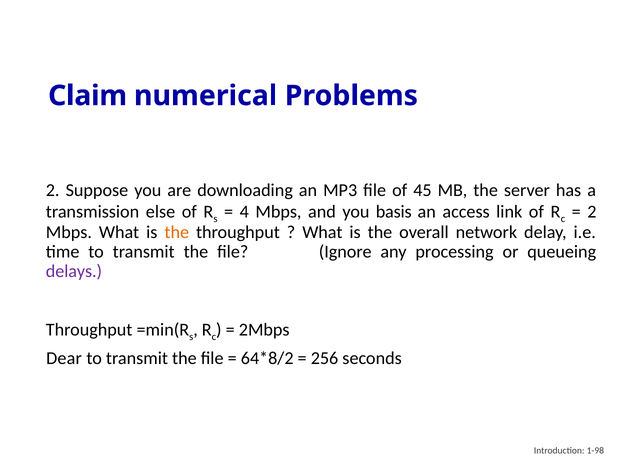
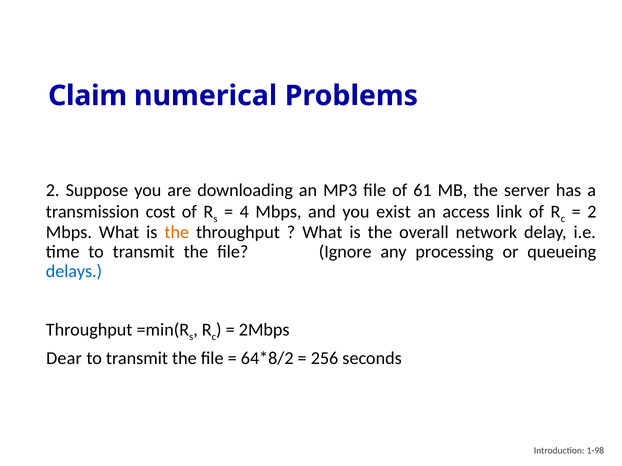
45: 45 -> 61 (422, 190)
else: else -> cost (161, 212)
basis: basis -> exist (394, 212)
delays colour: purple -> blue (74, 271)
